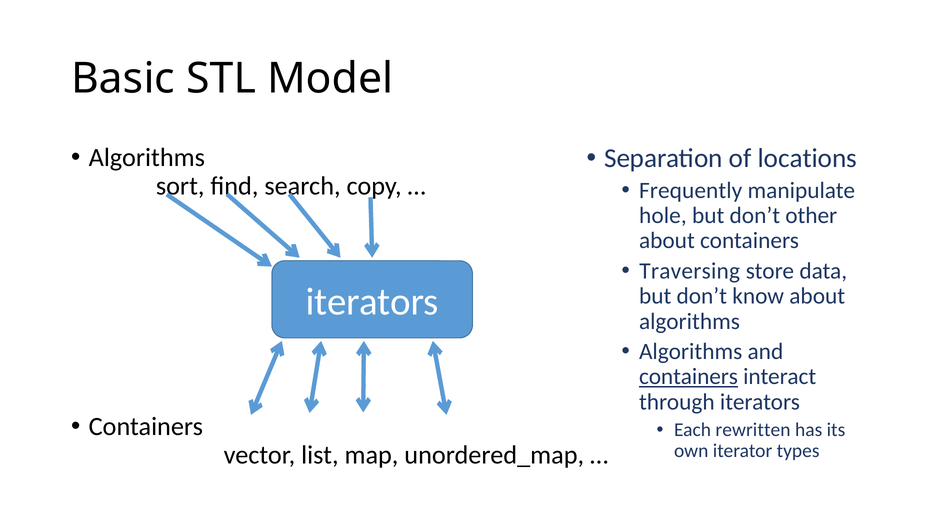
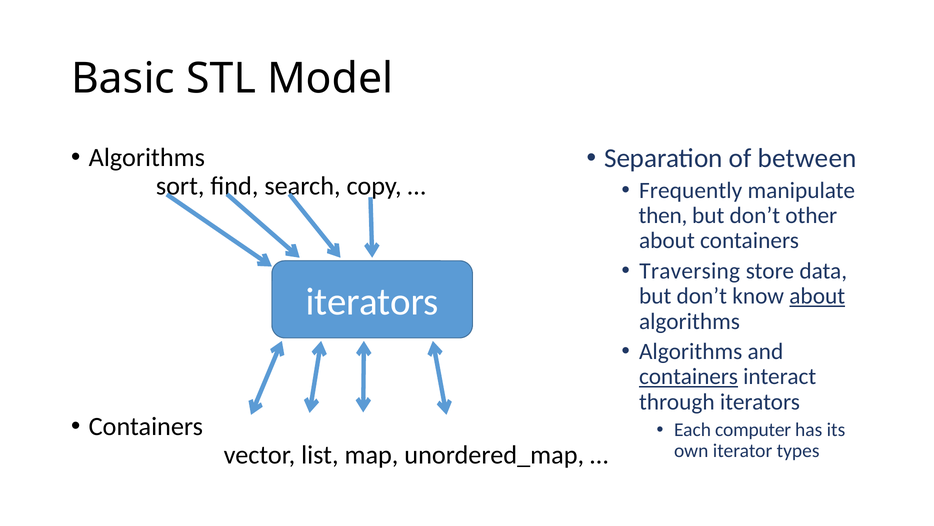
locations: locations -> between (807, 158)
hole: hole -> then (663, 215)
about underline: none -> present (817, 296)
rewritten: rewritten -> computer (753, 429)
